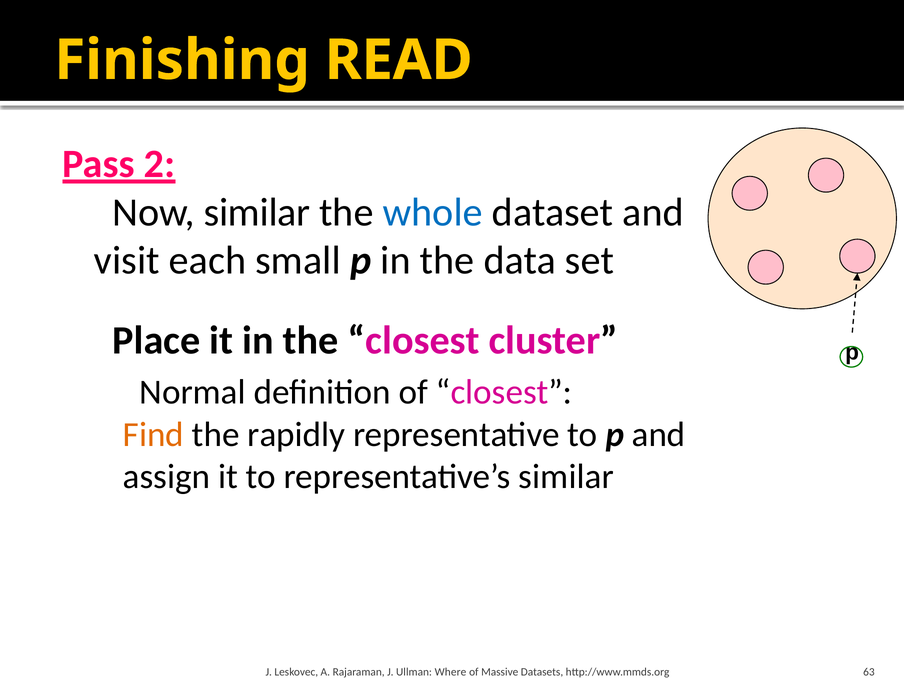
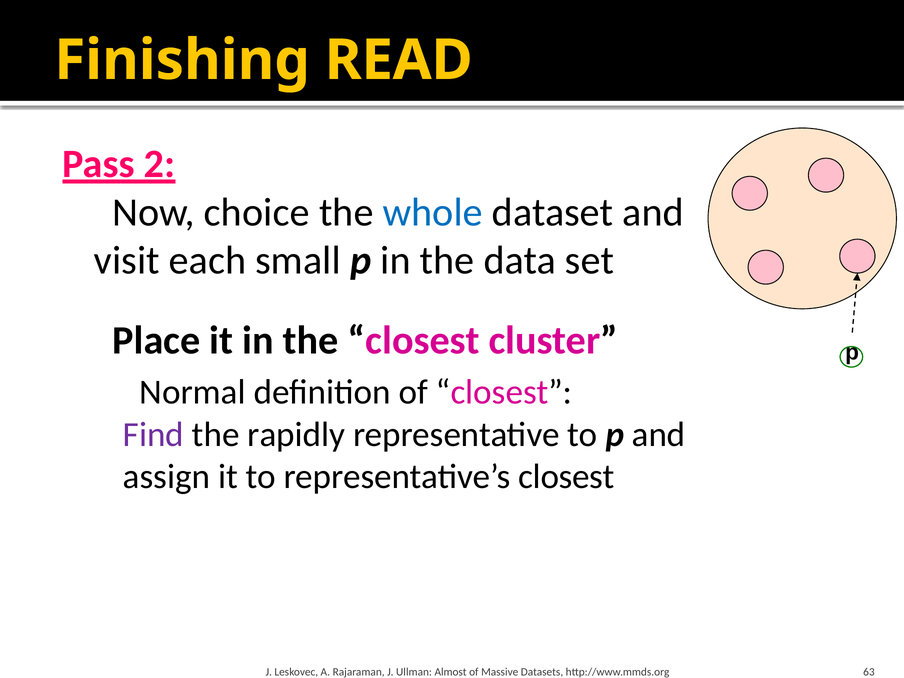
similar: similar -> choice (257, 212)
Find colour: orange -> purple (153, 434)
representative’s similar: similar -> closest (566, 477)
Where: Where -> Almost (451, 672)
